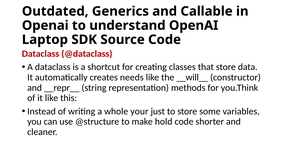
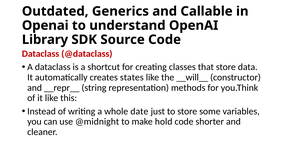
Laptop: Laptop -> Library (45, 40)
needs: needs -> states (132, 78)
your: your -> date (139, 112)
@structure: @structure -> @midnight (97, 122)
